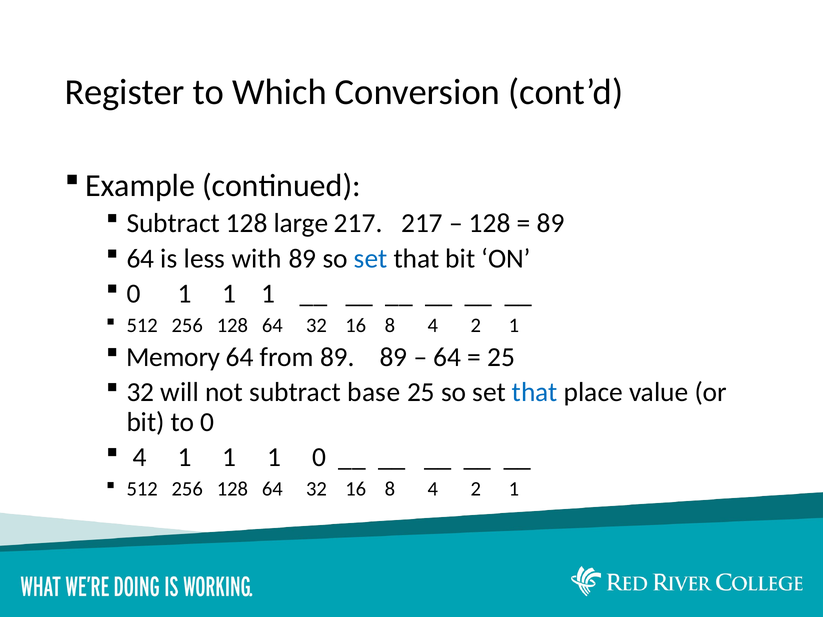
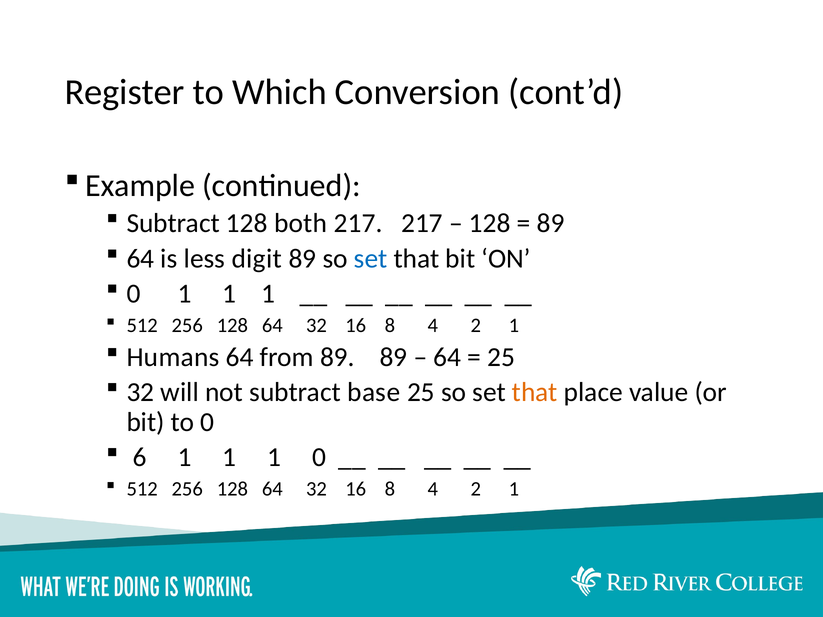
large: large -> both (301, 223)
with: with -> digit (257, 259)
Memory: Memory -> Humans (173, 357)
that colour: blue -> orange (535, 393)
4: 4 -> 6 (140, 457)
